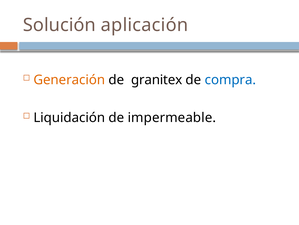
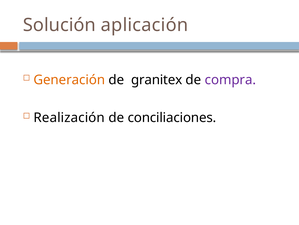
compra colour: blue -> purple (230, 80)
Liquidación: Liquidación -> Realización (69, 117)
impermeable: impermeable -> conciliaciones (172, 117)
